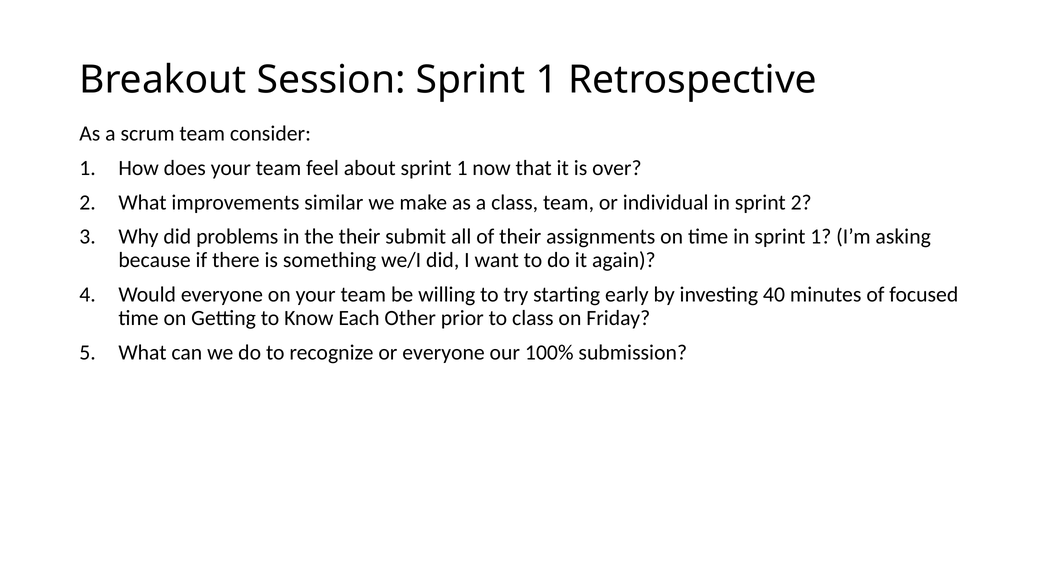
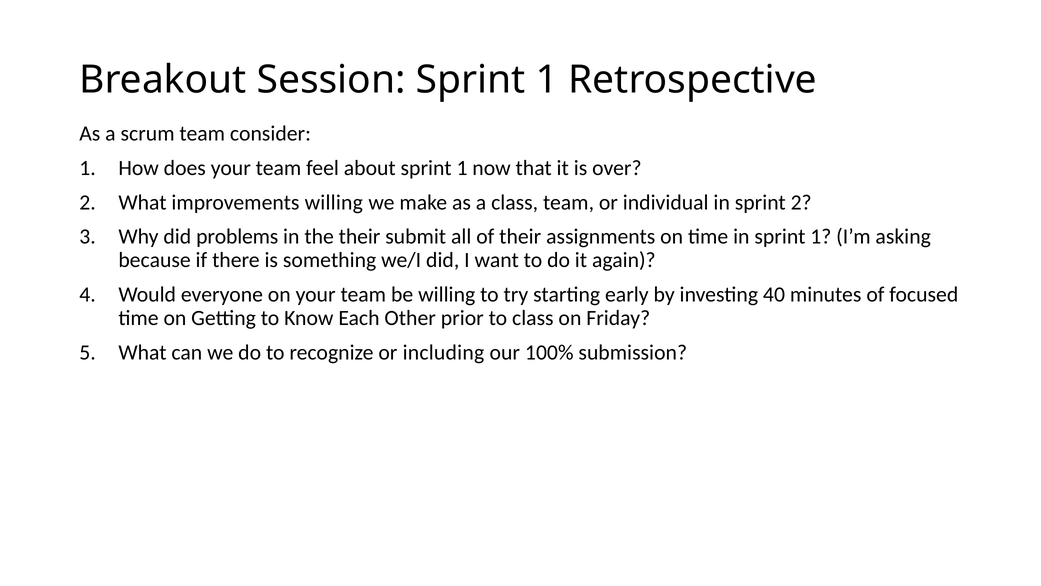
improvements similar: similar -> willing (334, 202)
or everyone: everyone -> including (443, 352)
